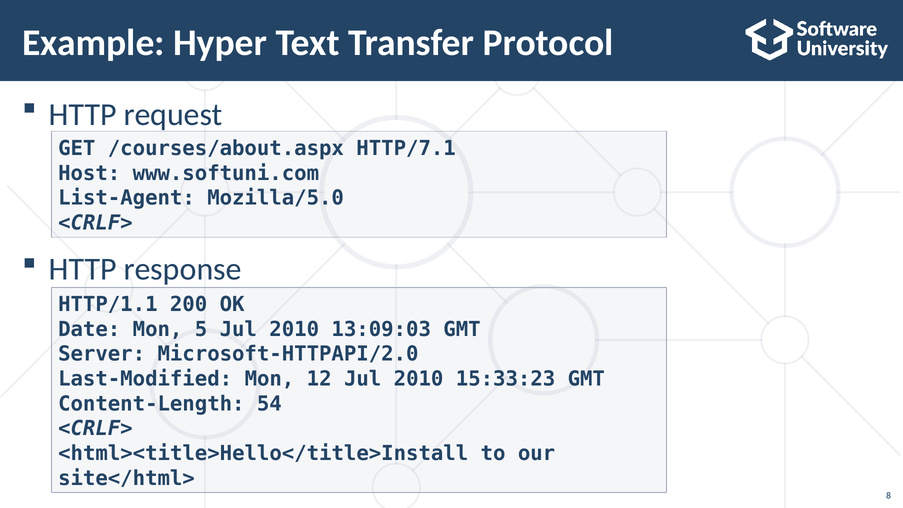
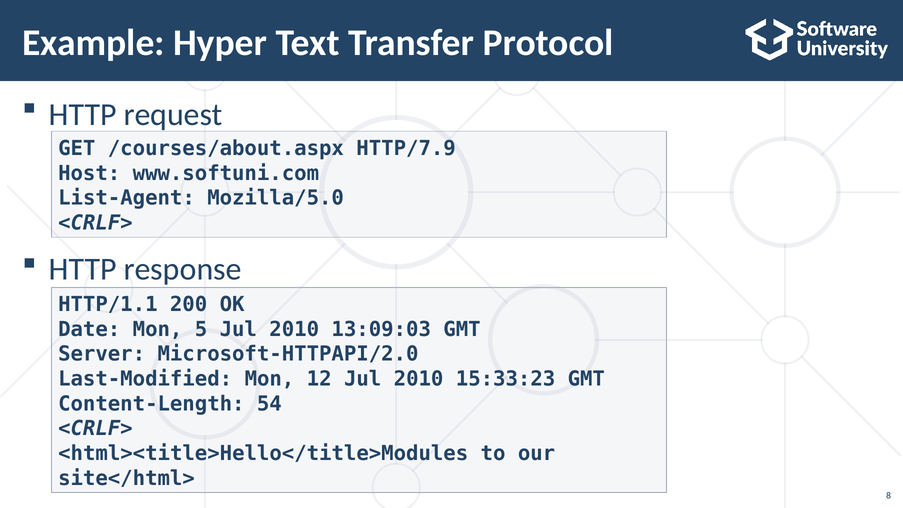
HTTP/7.1: HTTP/7.1 -> HTTP/7.9 (406, 148)
<html><title>Hello</title>Install: <html><title>Hello</title>Install -> <html><title>Hello</title>Modules (263, 453)
